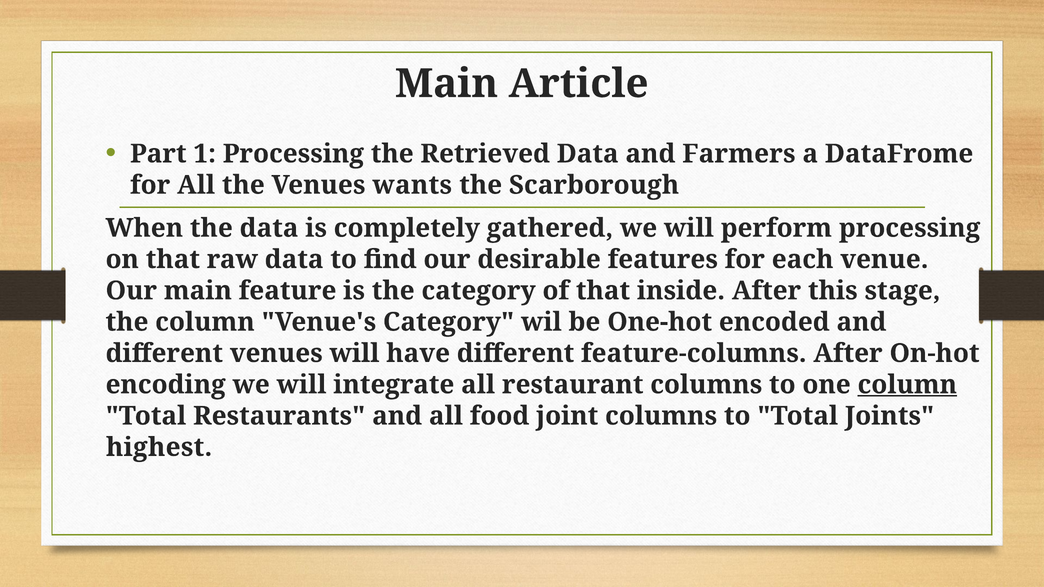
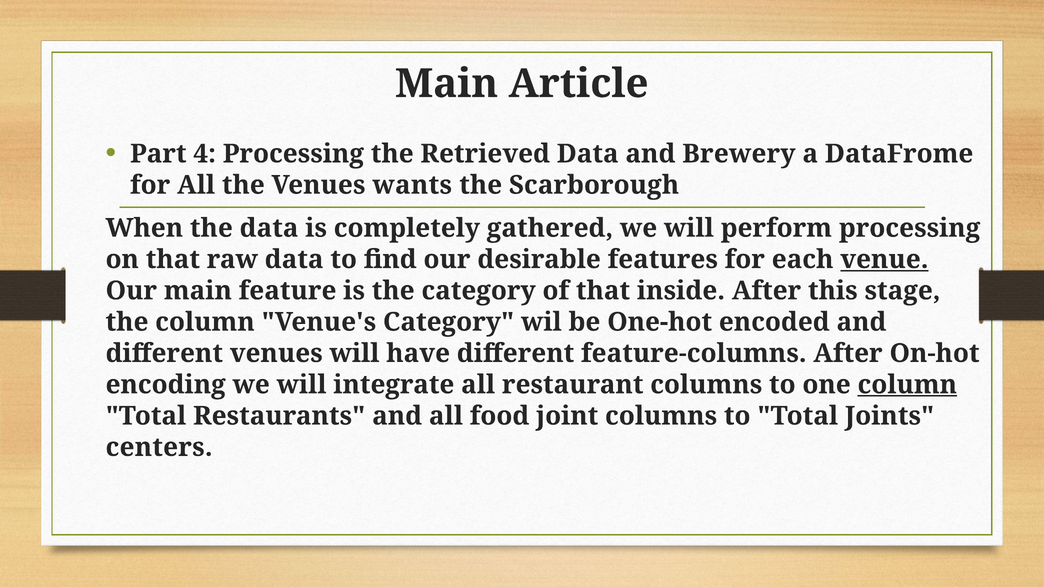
1: 1 -> 4 (205, 154)
Farmers: Farmers -> Brewery (739, 154)
venue underline: none -> present (884, 260)
highest: highest -> centers (159, 447)
